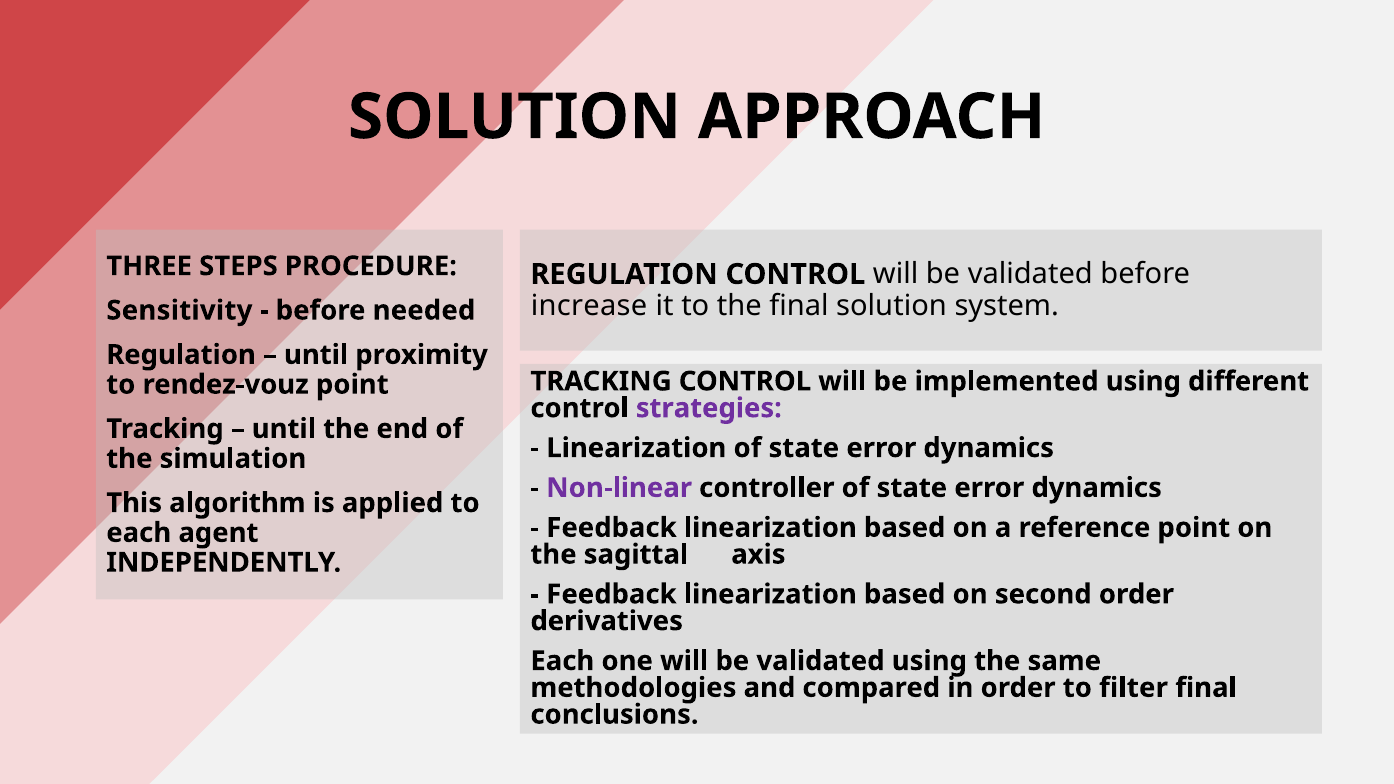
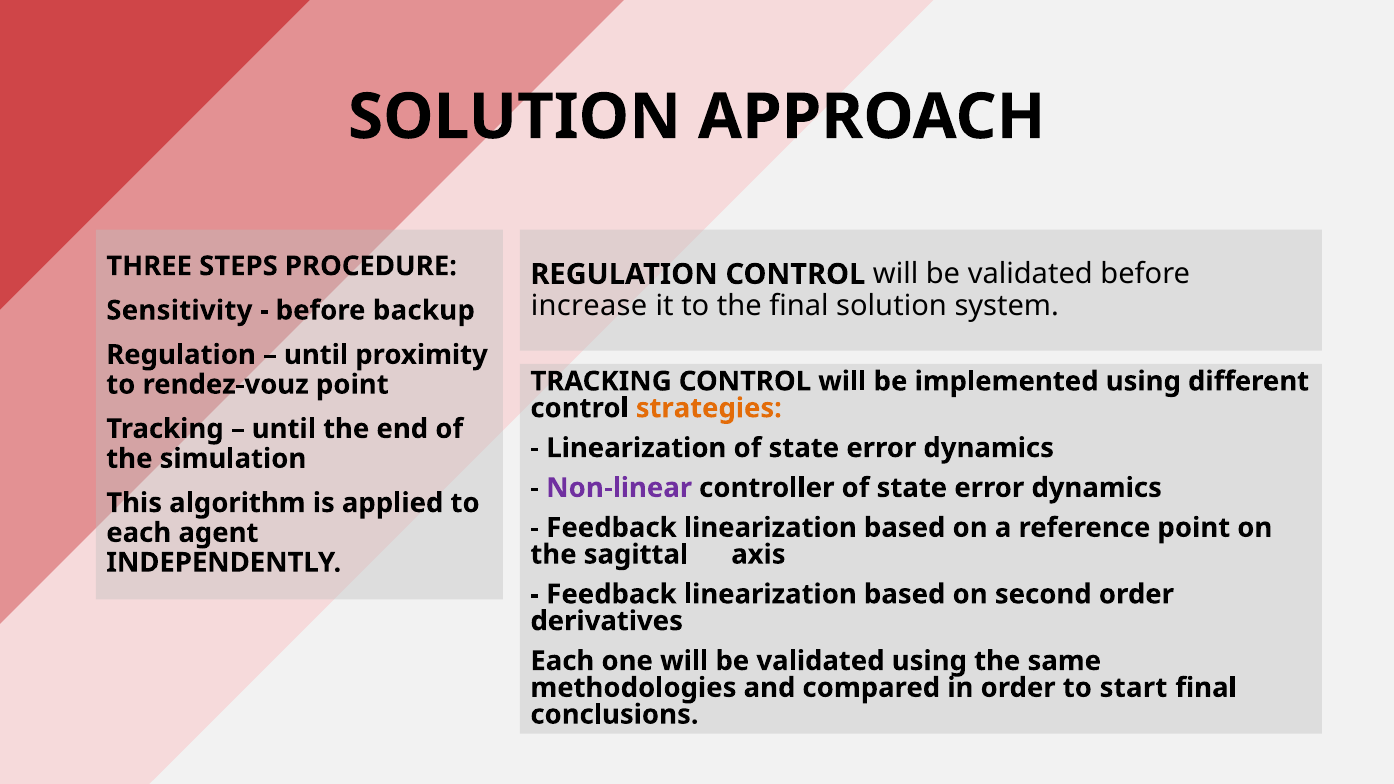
needed: needed -> backup (424, 310)
strategies colour: purple -> orange (709, 408)
filter: filter -> start (1134, 688)
